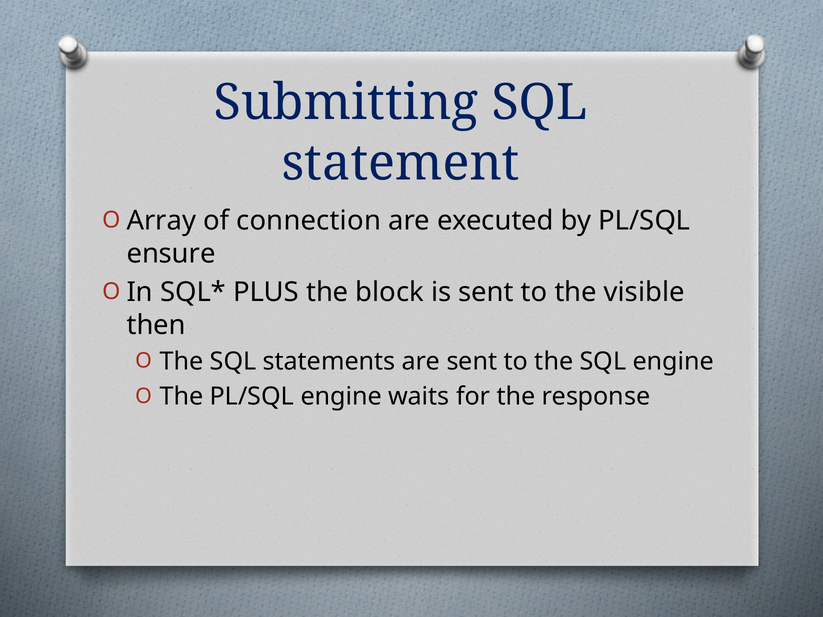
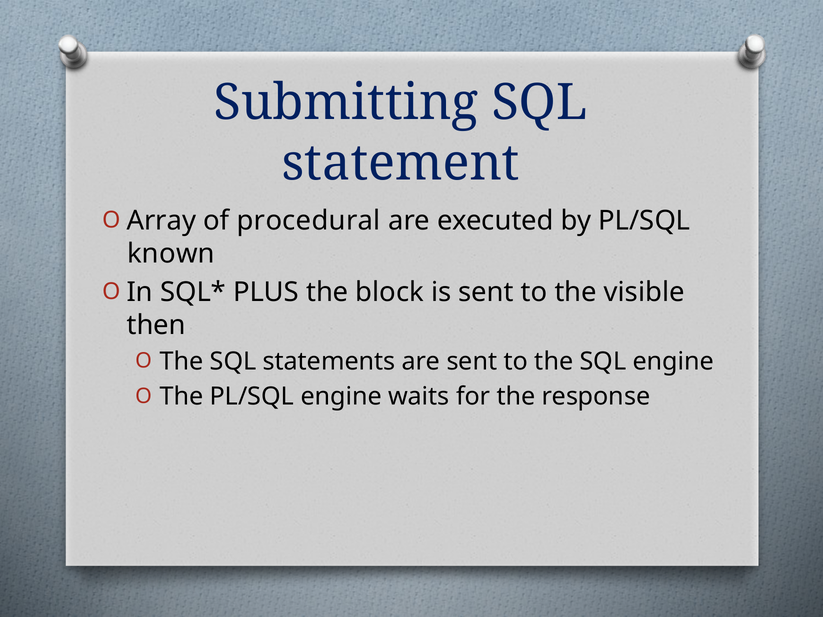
connection: connection -> procedural (309, 221)
ensure: ensure -> known (171, 254)
